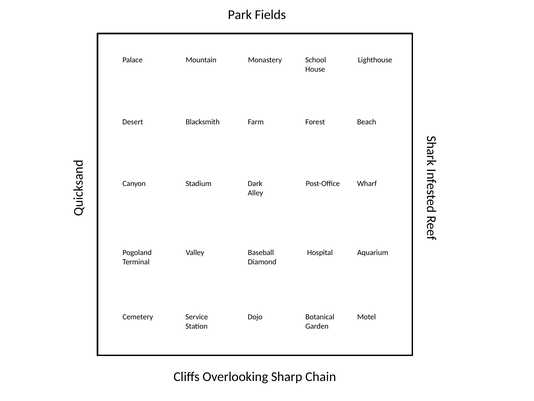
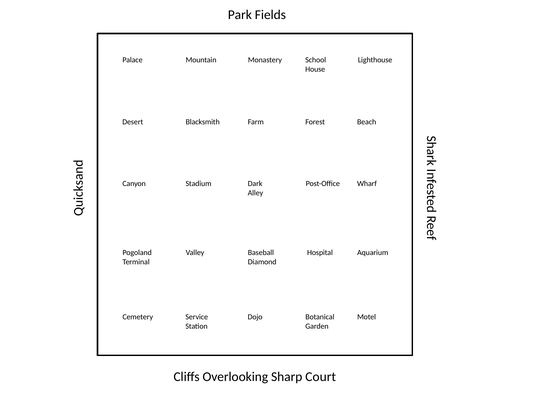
Chain: Chain -> Court (321, 376)
